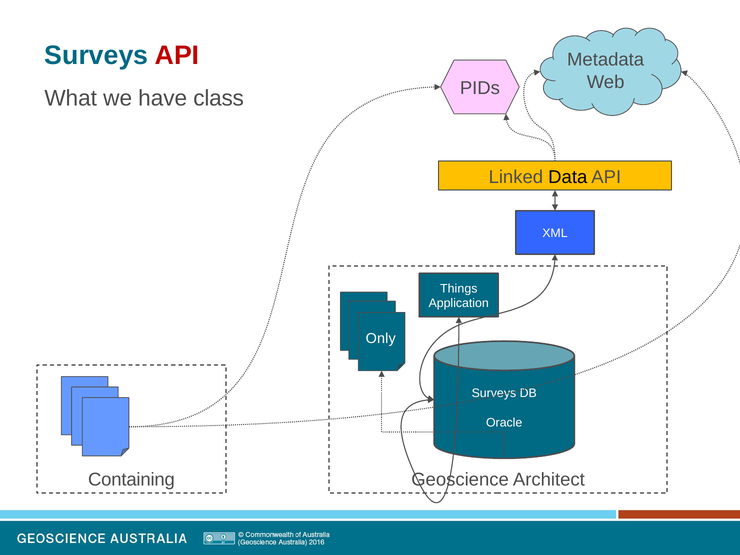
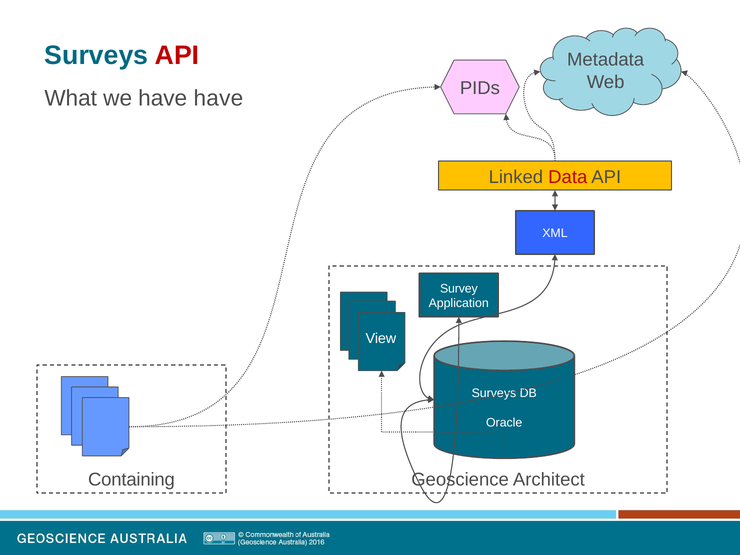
have class: class -> have (218, 98)
Data colour: black -> red (568, 177)
Things: Things -> Survey (459, 289)
Only: Only -> View (381, 339)
